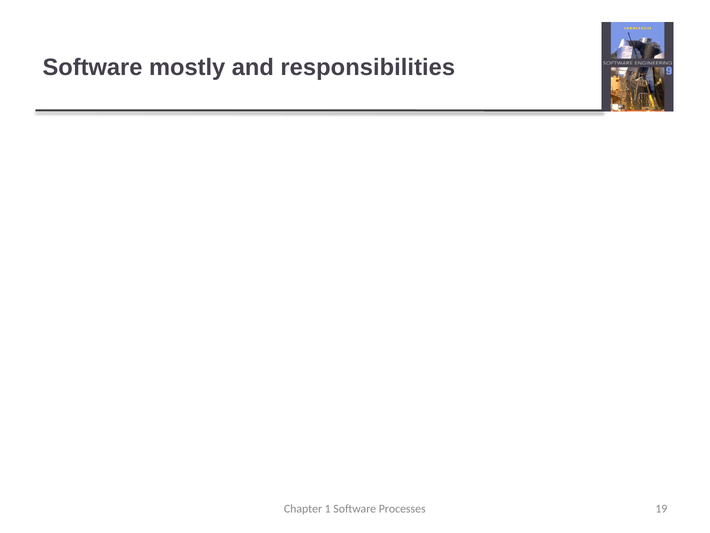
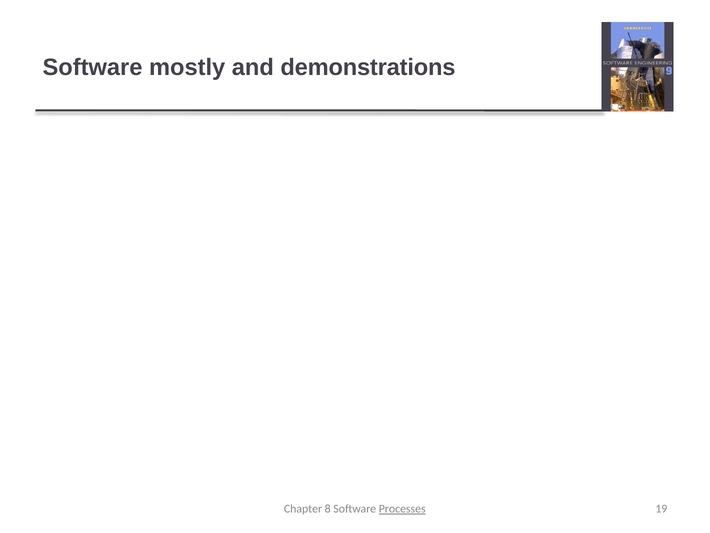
responsibilities: responsibilities -> demonstrations (368, 67)
1: 1 -> 8 (328, 509)
Processes underline: none -> present (402, 509)
